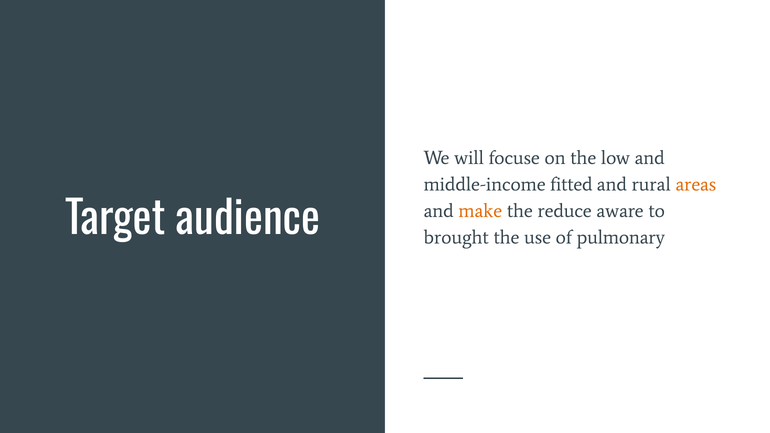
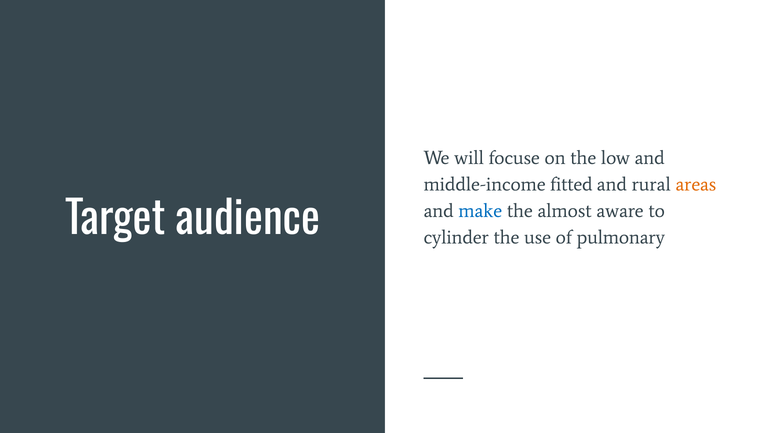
make colour: orange -> blue (480, 211)
reduce: reduce -> almost (565, 211)
brought: brought -> cylinder (456, 238)
